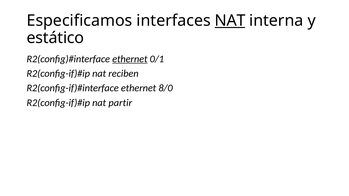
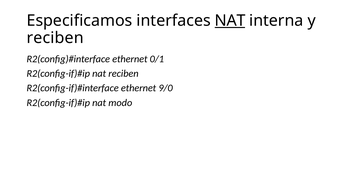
estático: estático -> reciben (55, 38)
ethernet underline: present -> none (130, 59)
8/0: 8/0 -> 9/0 (166, 88)
partir: partir -> modo (120, 103)
